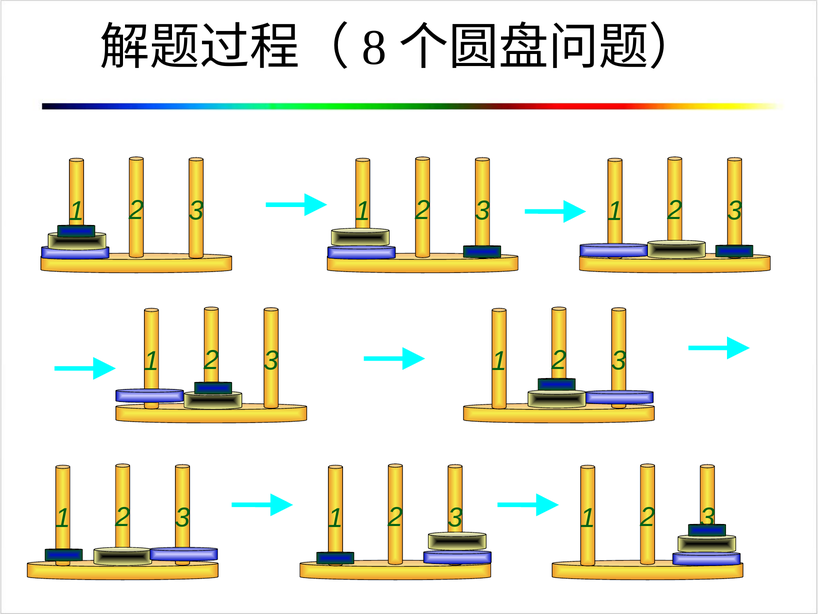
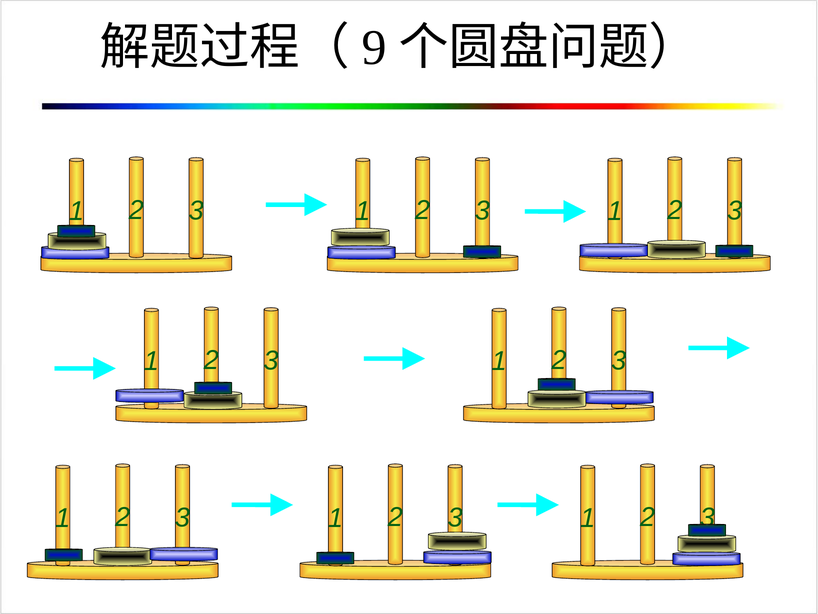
8: 8 -> 9 (374, 48)
